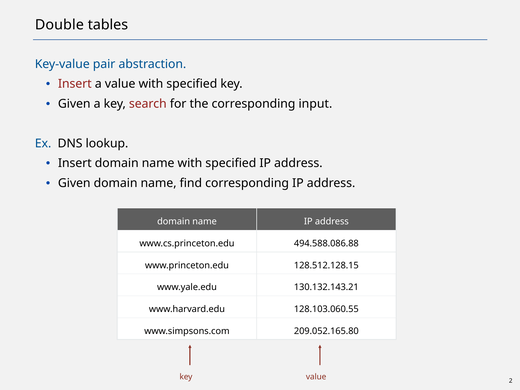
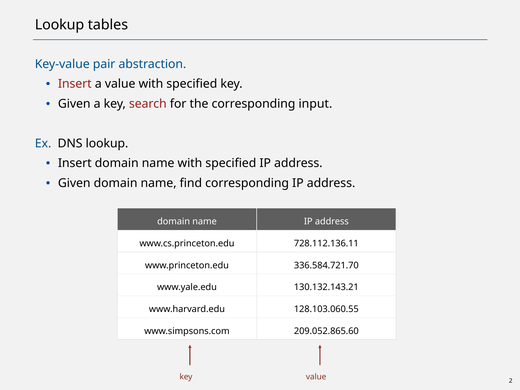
Double: Double -> Lookup (60, 25)
494.588.086.88: 494.588.086.88 -> 728.112.136.11 (326, 243)
128.512.128.15: 128.512.128.15 -> 336.584.721.70 (326, 265)
209.052.165.80: 209.052.165.80 -> 209.052.865.60 (326, 331)
